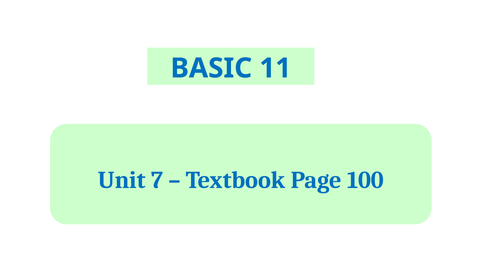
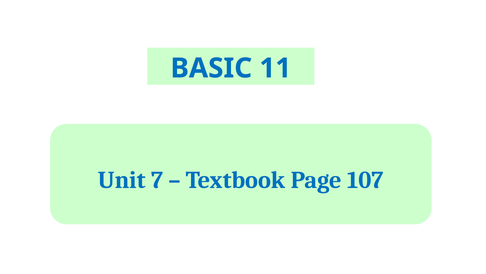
100: 100 -> 107 (365, 180)
